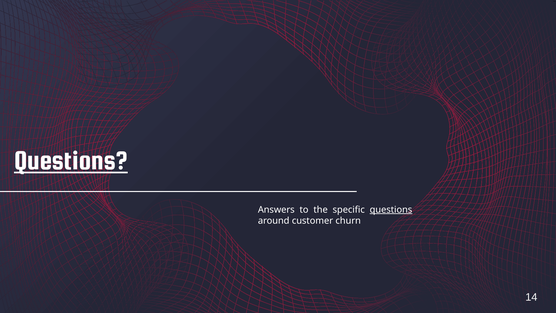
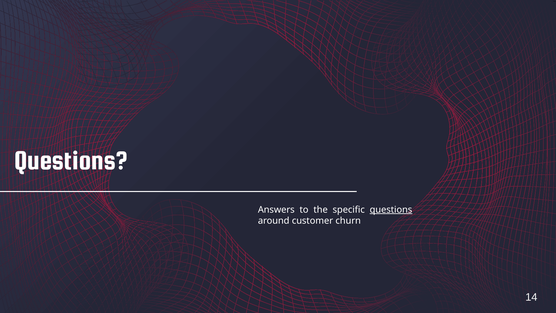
Questions underline: present -> none (71, 160)
